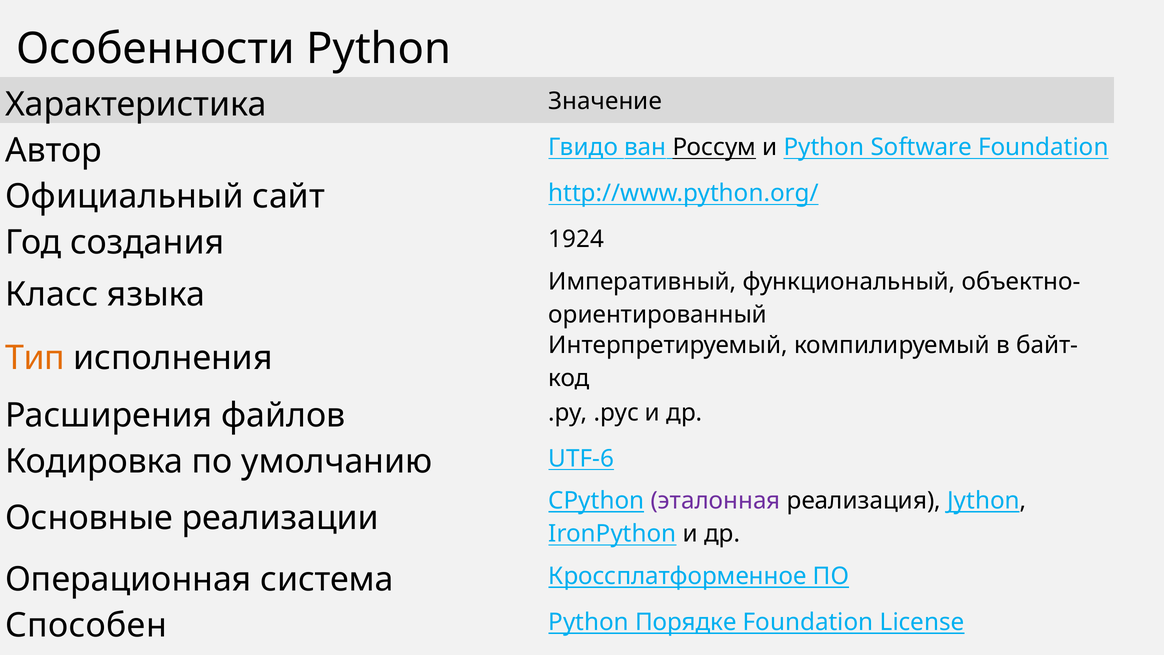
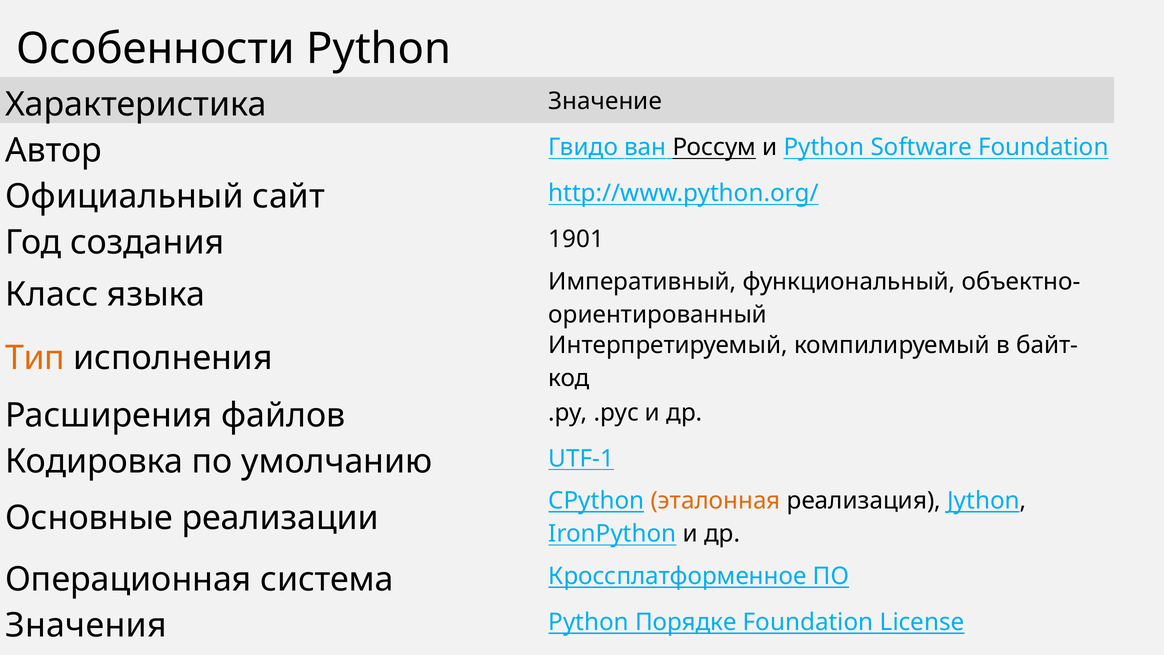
1924: 1924 -> 1901 (576, 239)
UTF-6: UTF-6 -> UTF-1 (581, 458)
эталонная colour: purple -> orange (716, 501)
Способен: Способен -> Значения (86, 625)
